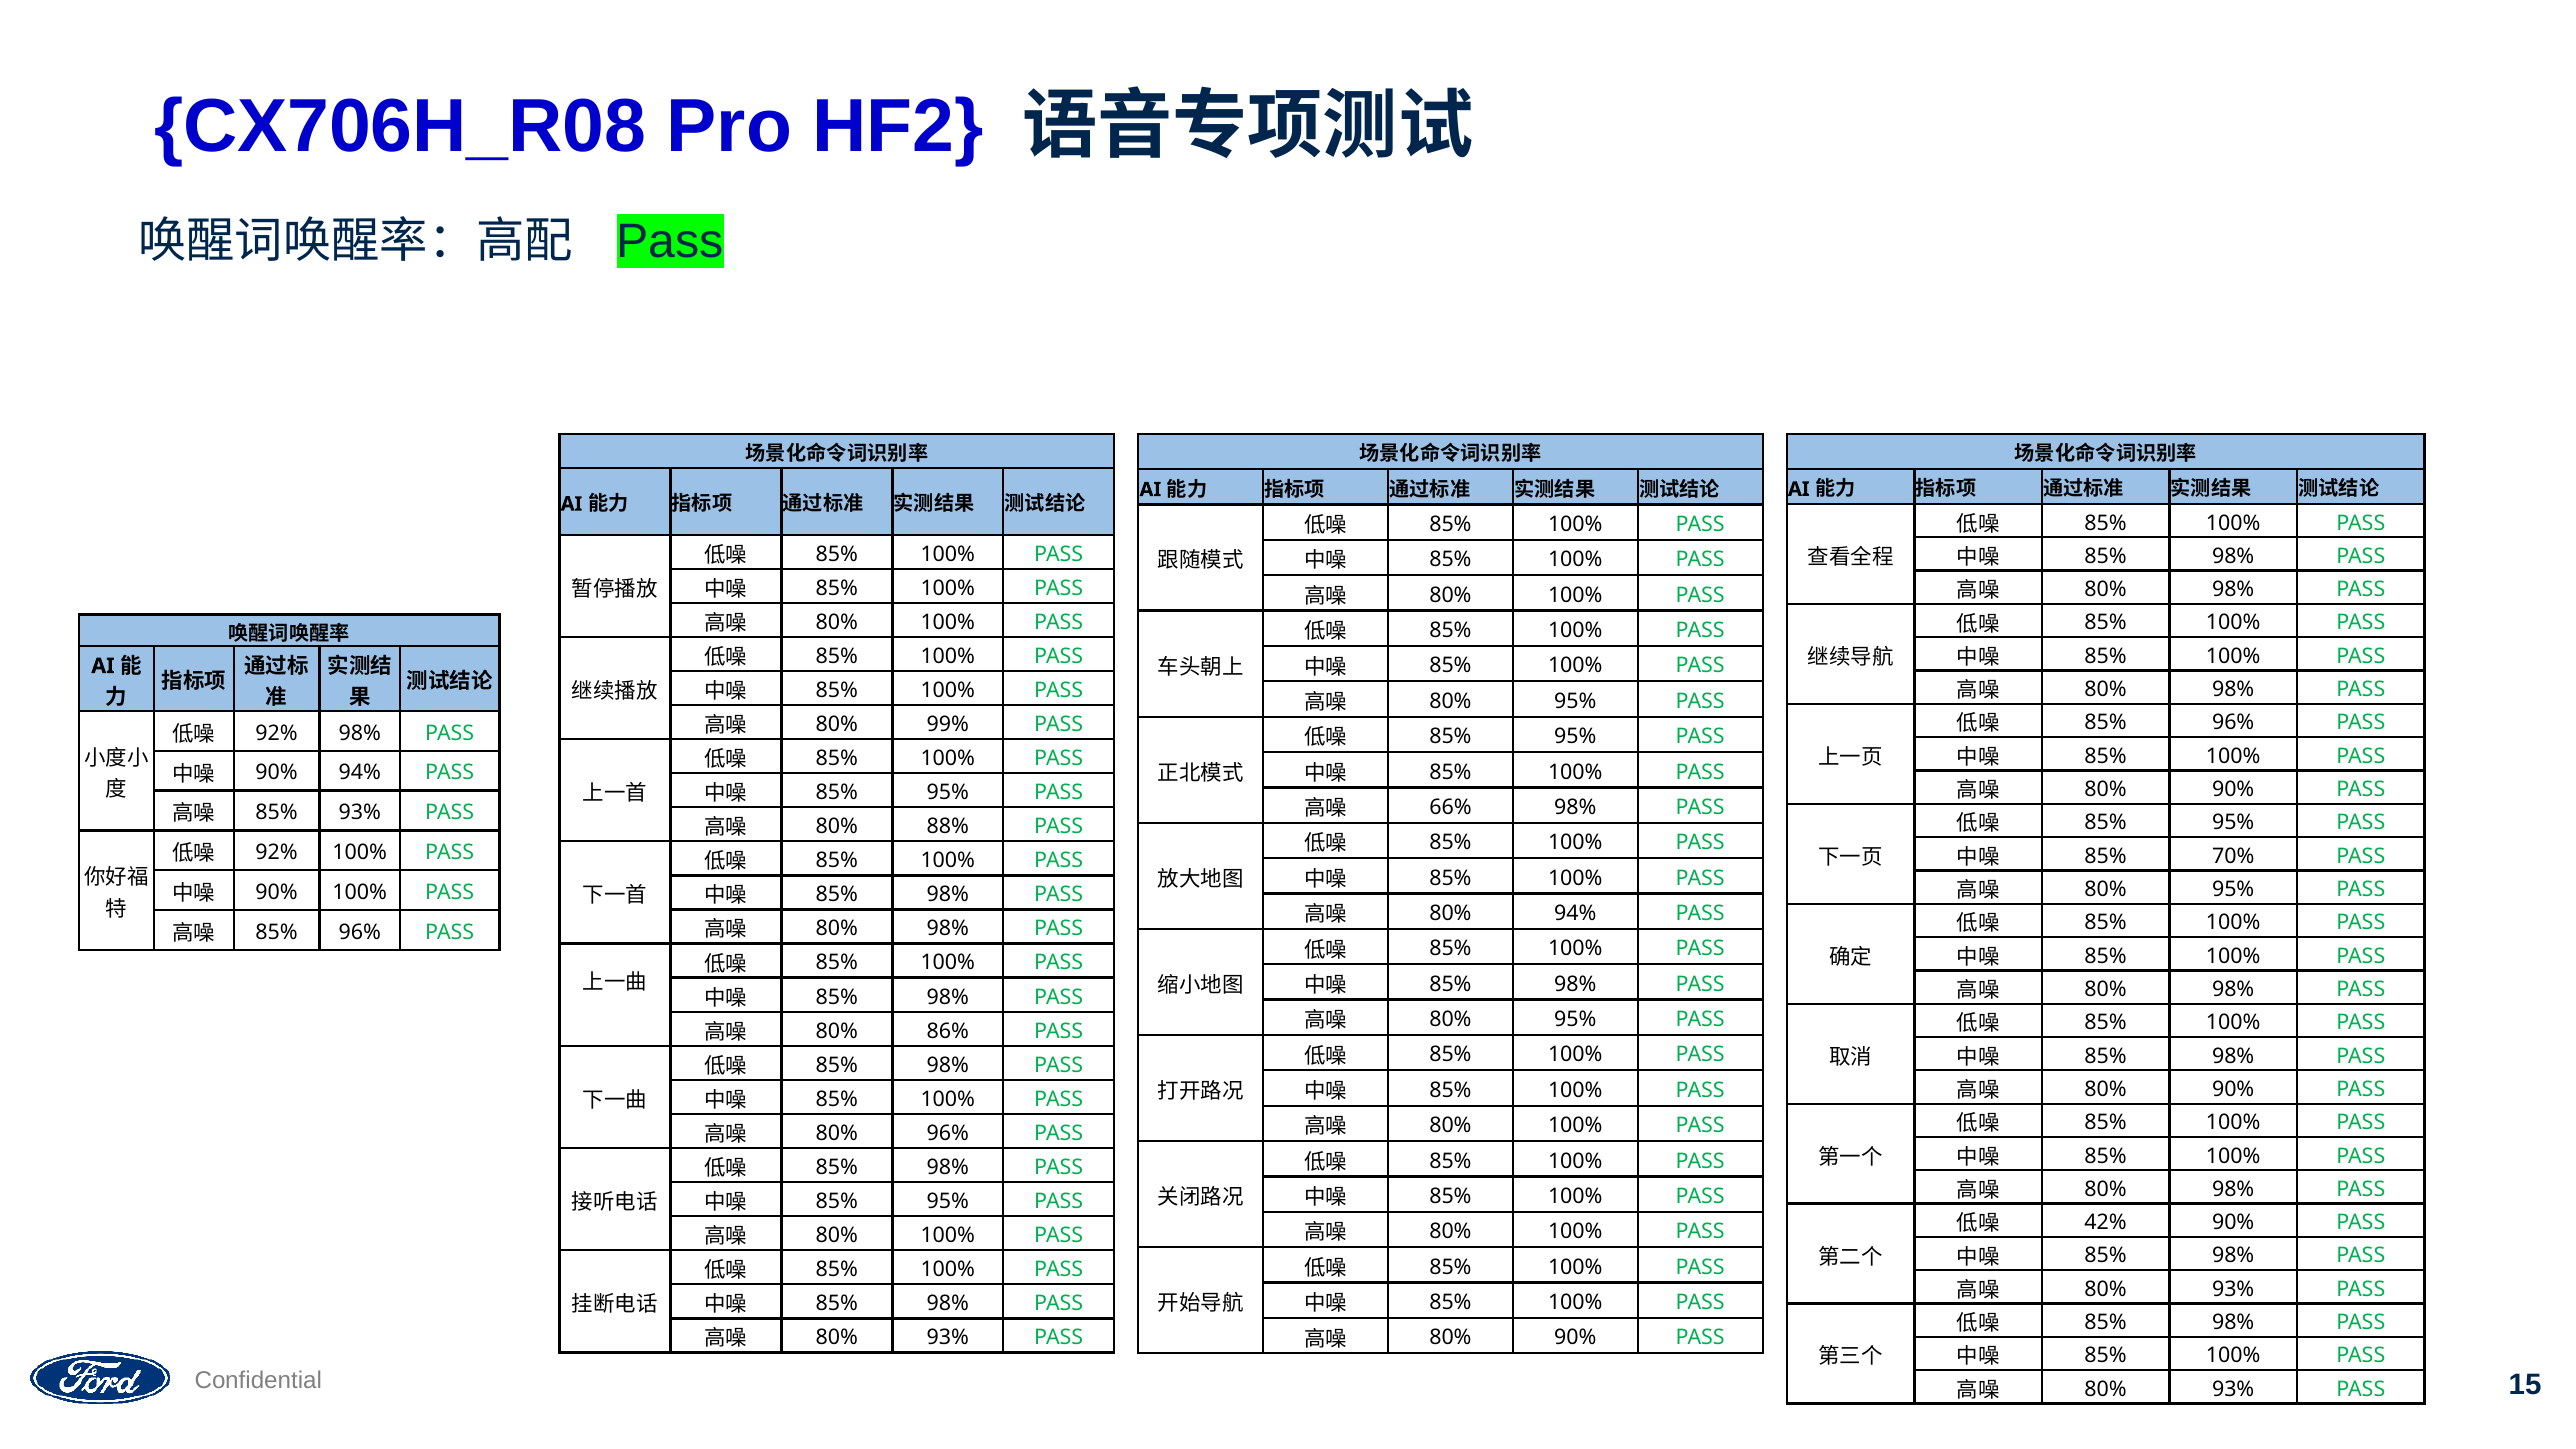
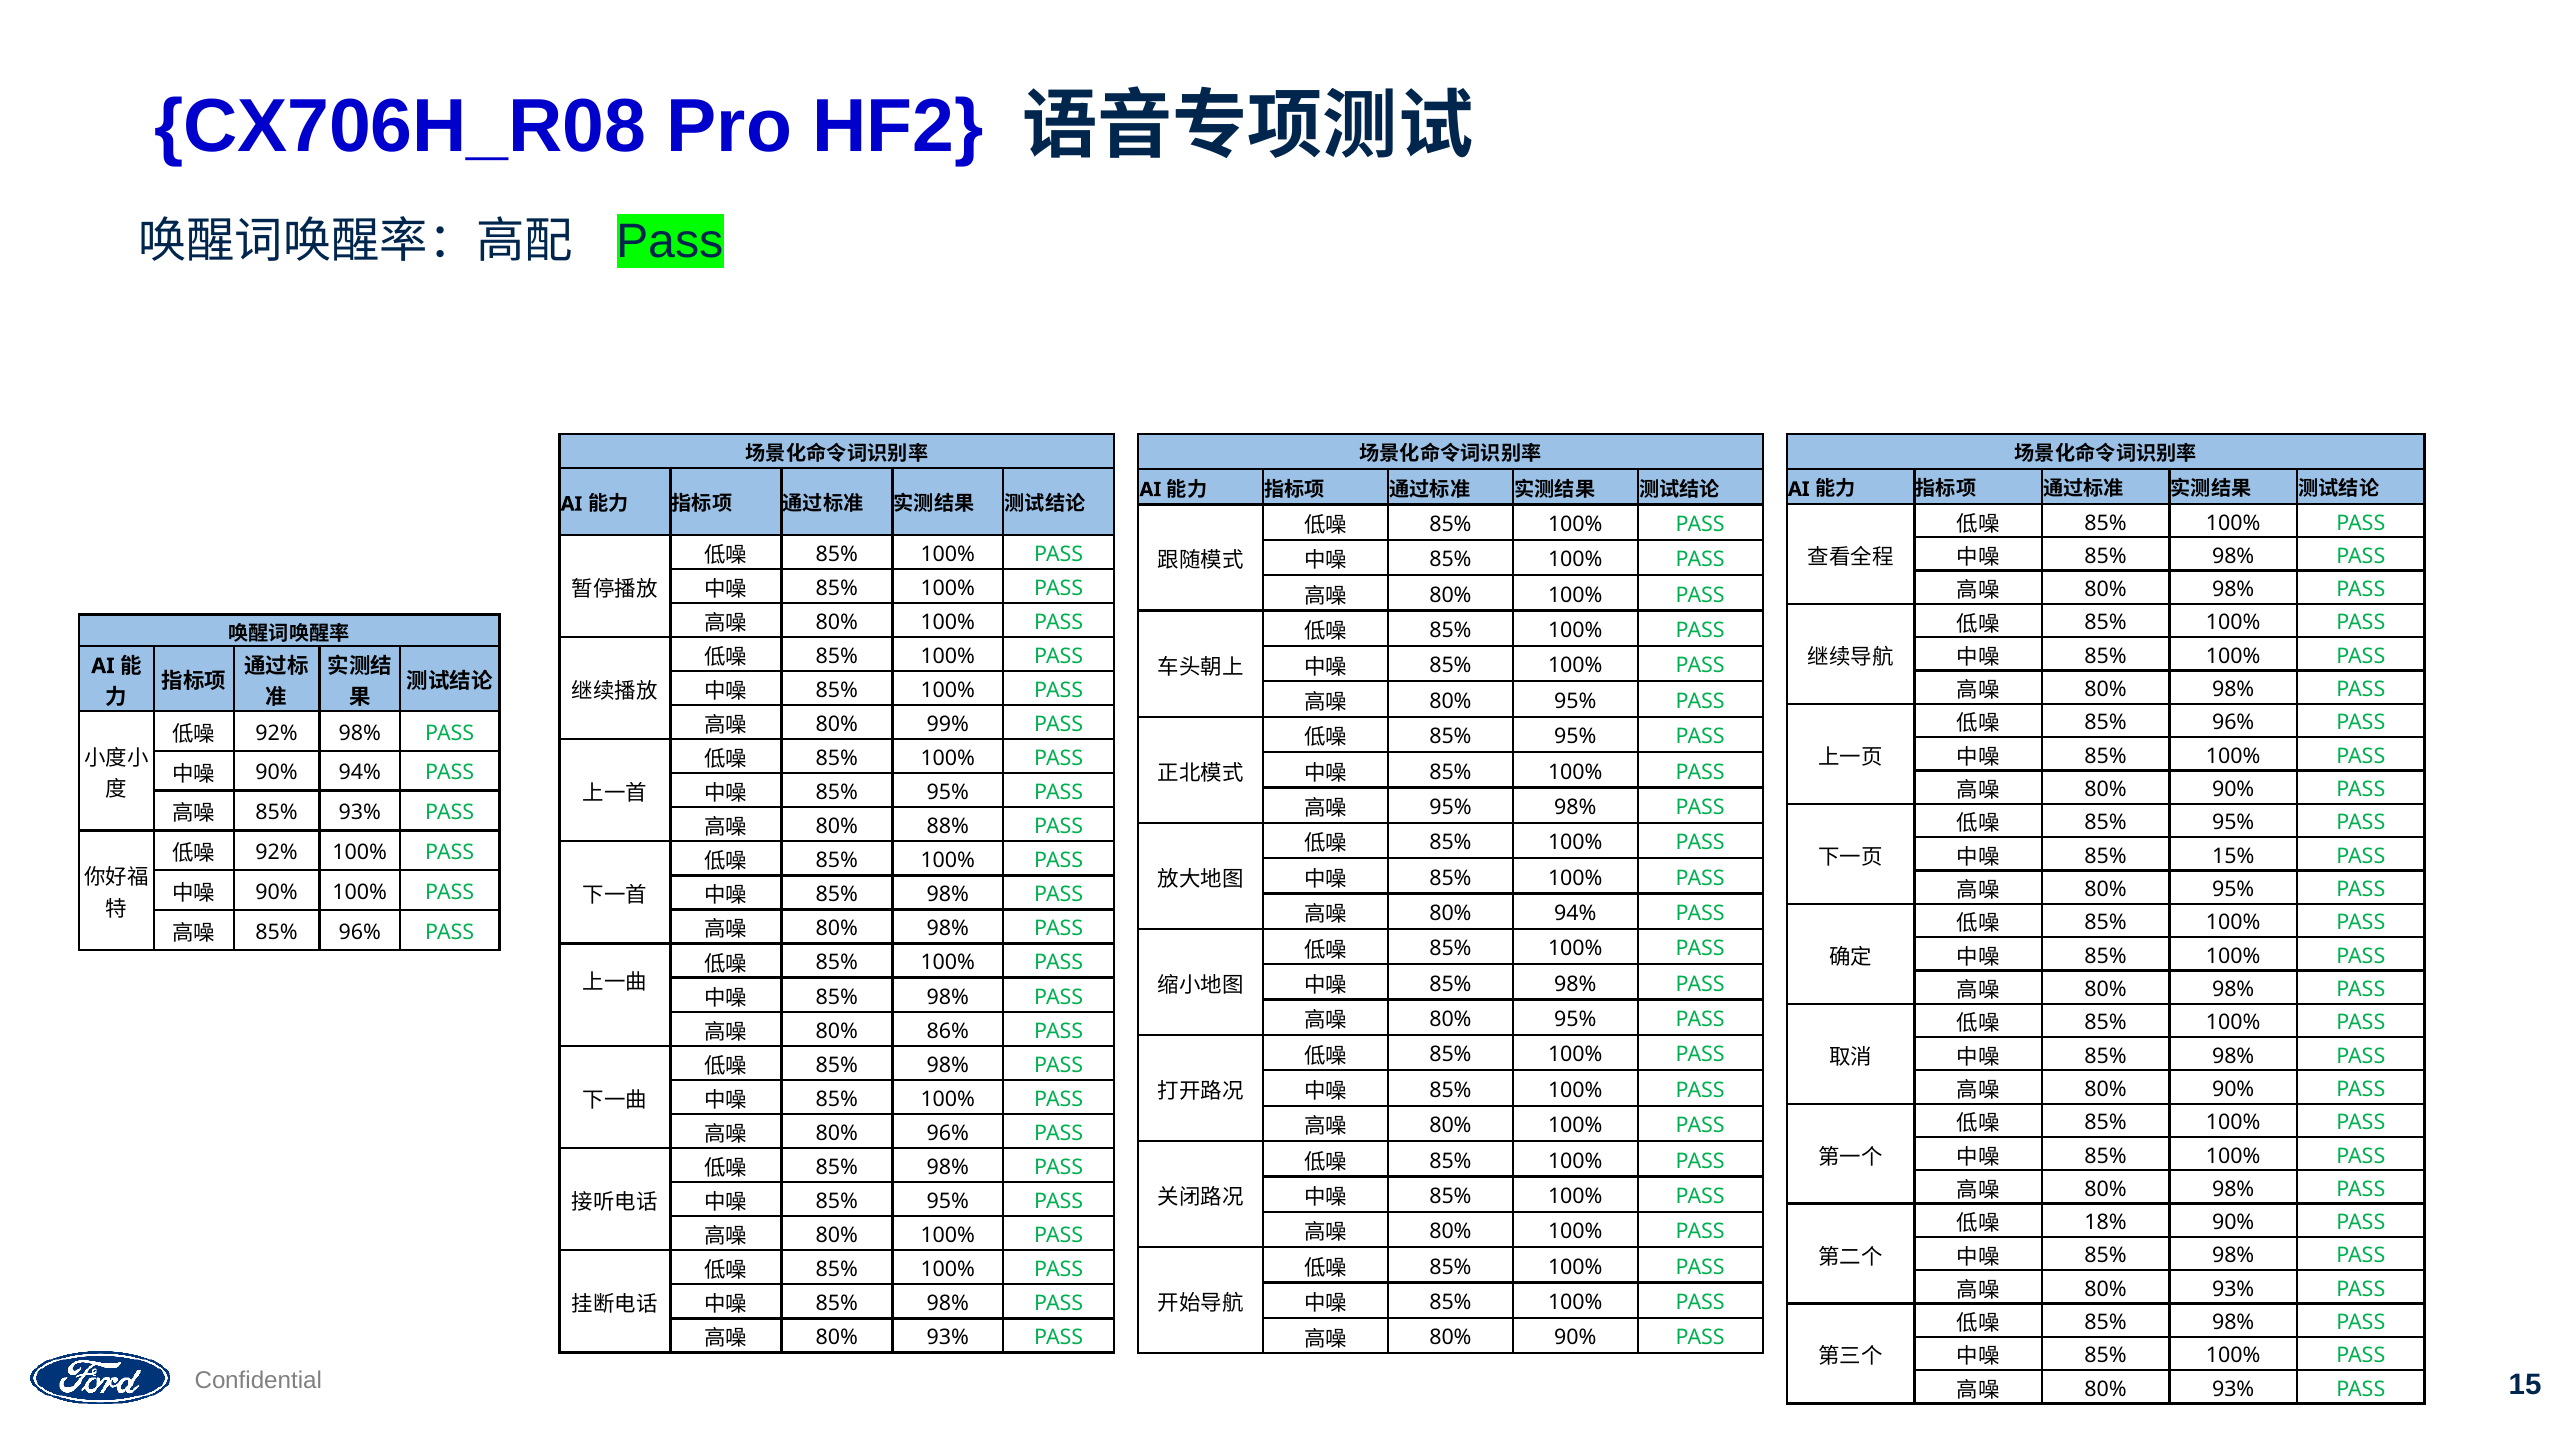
66%: 66% -> 95% (1450, 807)
70%: 70% -> 15% (2233, 856)
42%: 42% -> 18% (2106, 1223)
